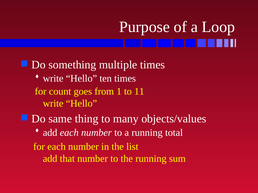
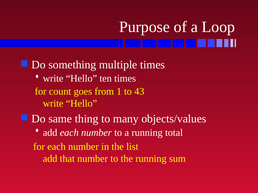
11: 11 -> 43 (139, 92)
